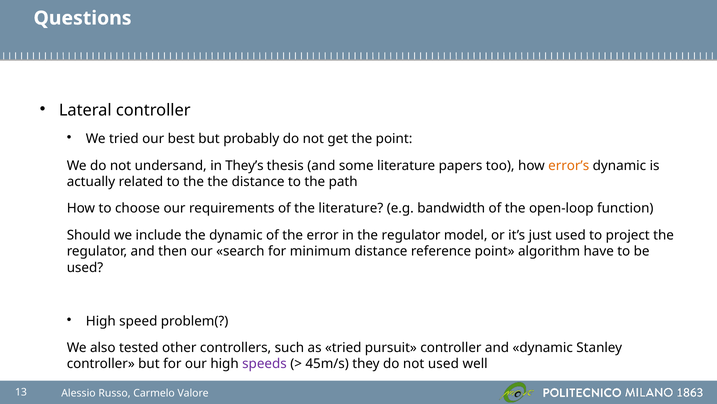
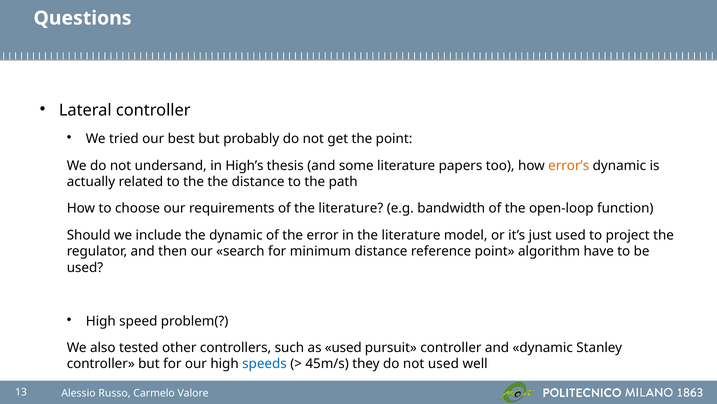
They’s: They’s -> High’s (244, 165)
in the regulator: regulator -> literature (411, 235)
as tried: tried -> used (343, 347)
speeds colour: purple -> blue (264, 363)
